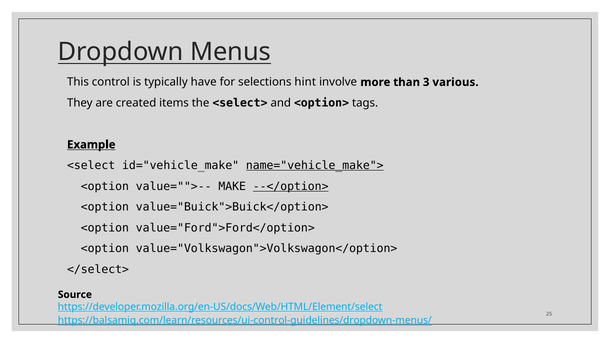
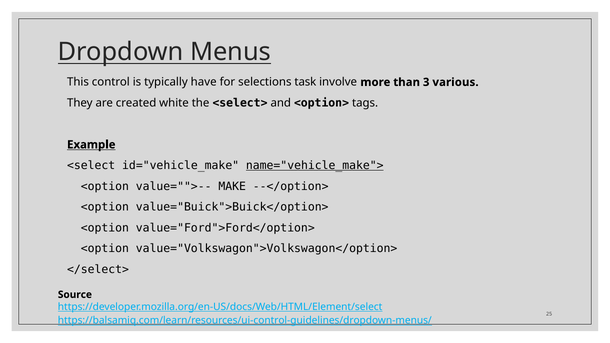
hint: hint -> task (305, 82)
items: items -> white (174, 103)
--</option> underline: present -> none (291, 186)
